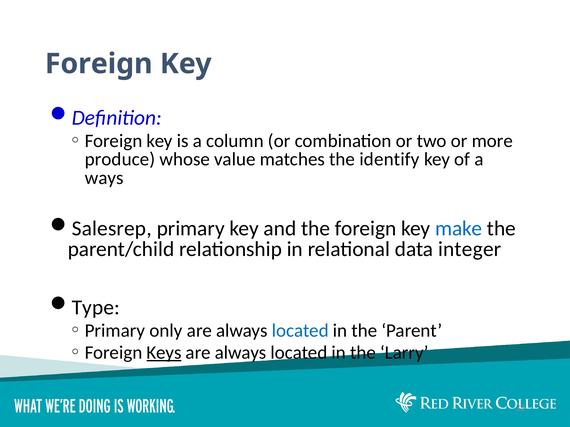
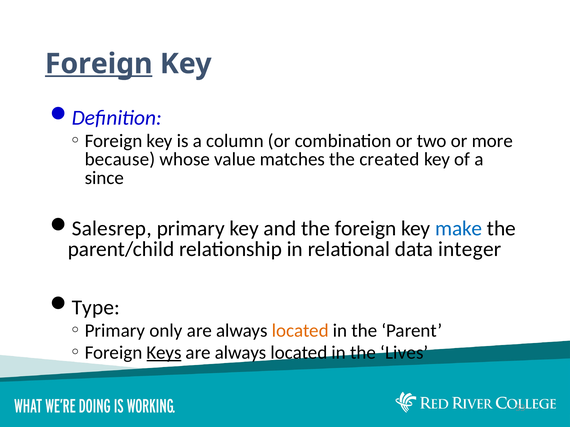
Foreign underline: none -> present (99, 64)
produce: produce -> because (120, 160)
identify: identify -> created (389, 160)
ways: ways -> since (104, 178)
located colour: blue -> orange (300, 331)
Larry: Larry -> Lives (404, 353)
